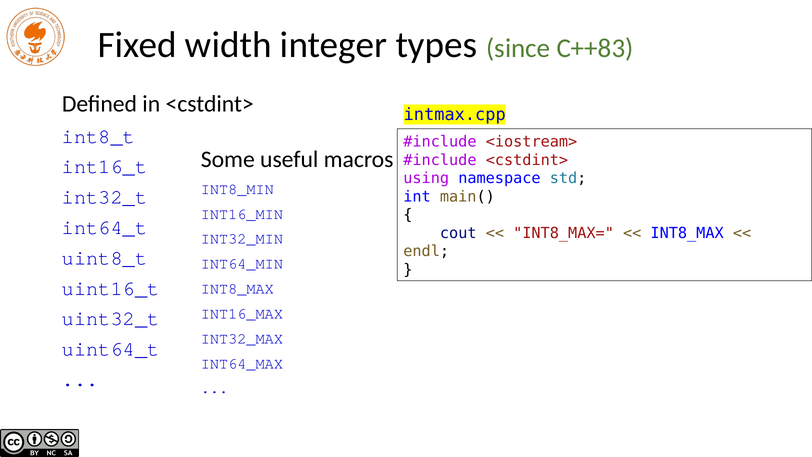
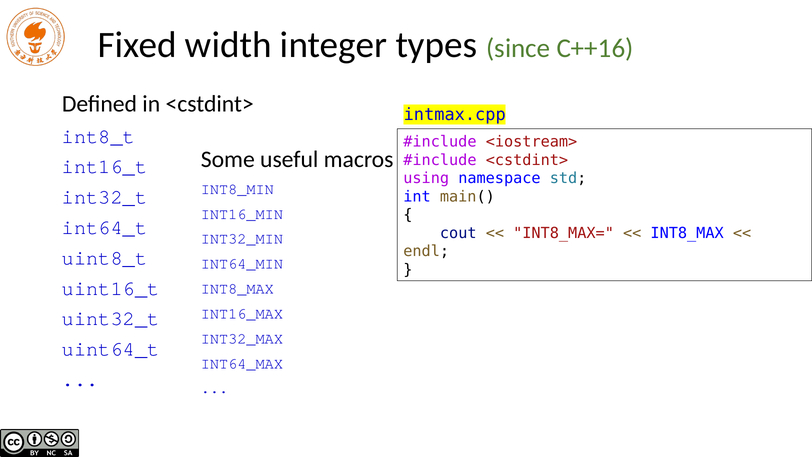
C++83: C++83 -> C++16 (595, 48)
